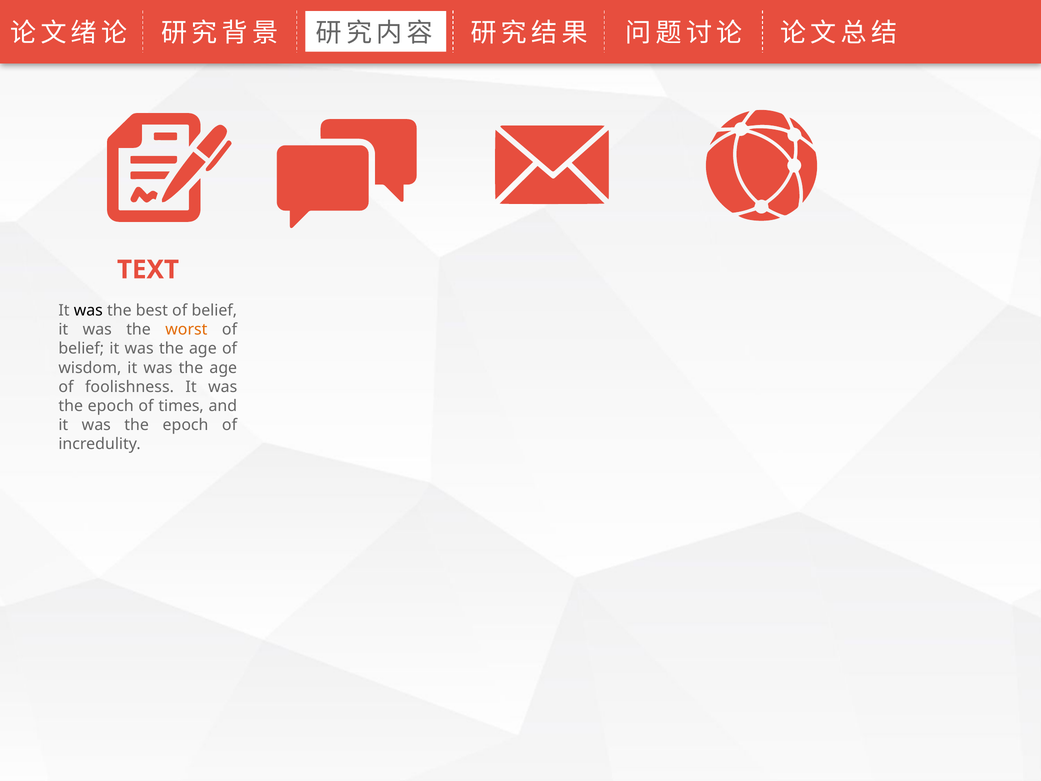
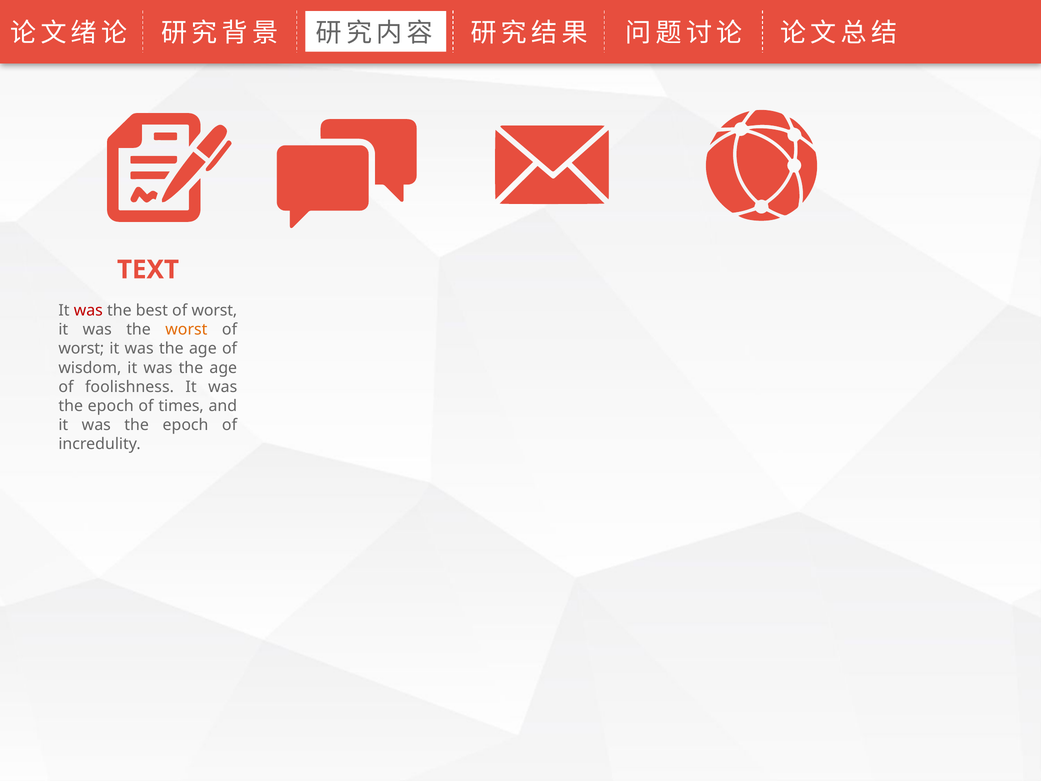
was colour: black -> red (88, 310)
best of belief: belief -> worst (214, 310)
belief: belief -> worst (81, 349)
